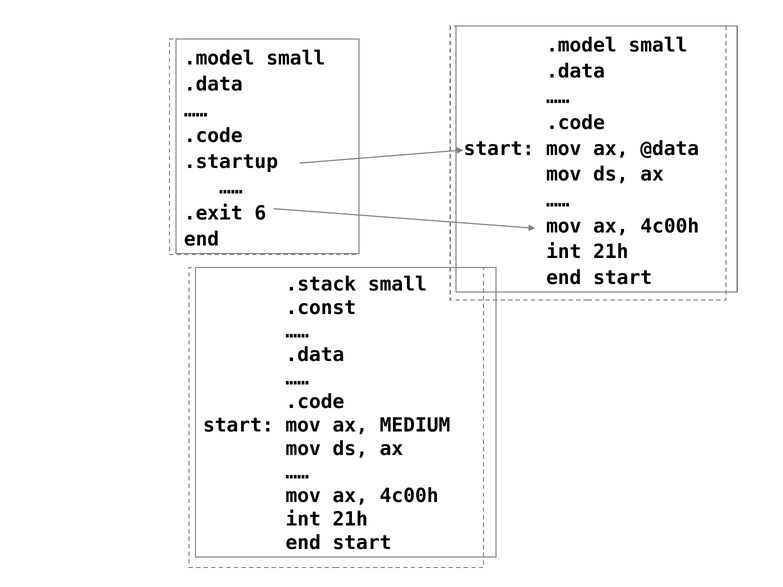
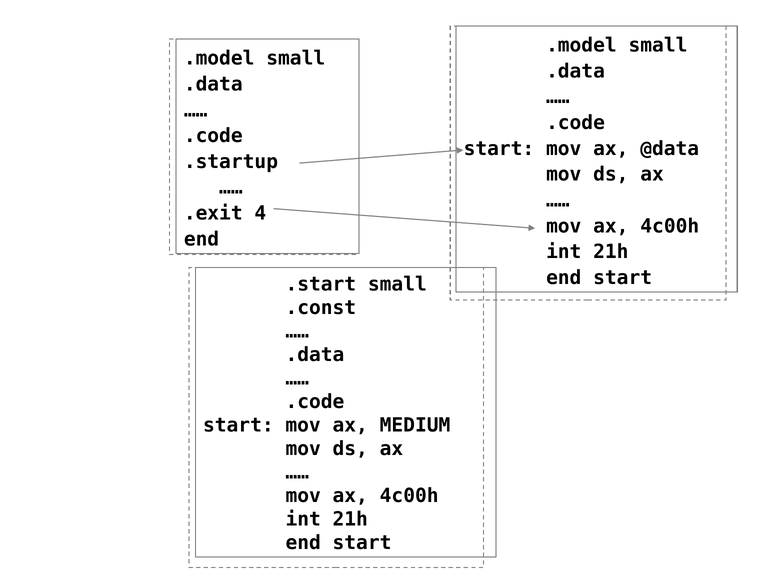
6: 6 -> 4 (260, 213)
.stack: .stack -> .start (321, 284)
